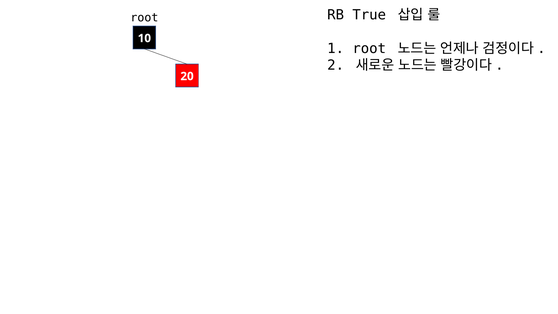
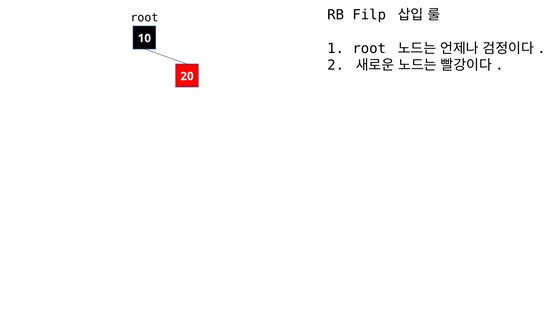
True: True -> Filp (369, 15)
